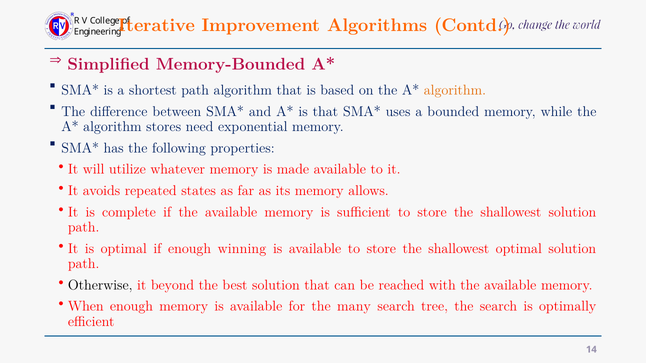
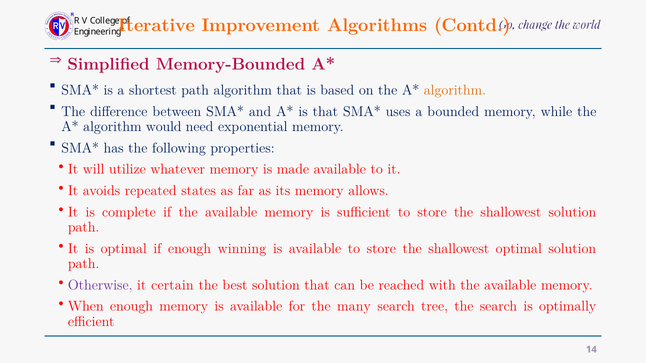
stores: stores -> would (164, 127)
Otherwise colour: black -> purple (100, 285)
beyond: beyond -> certain (172, 285)
